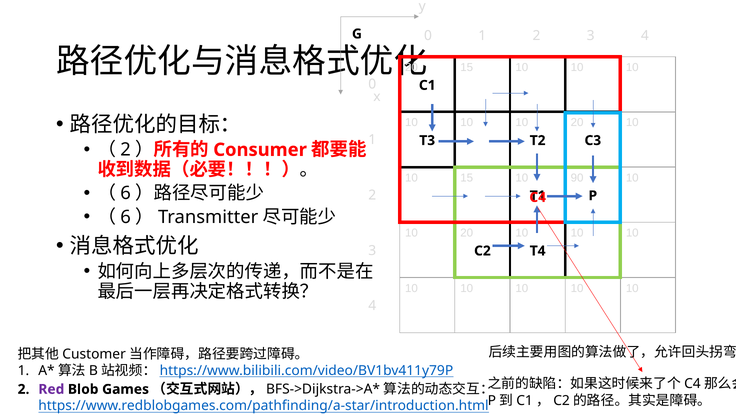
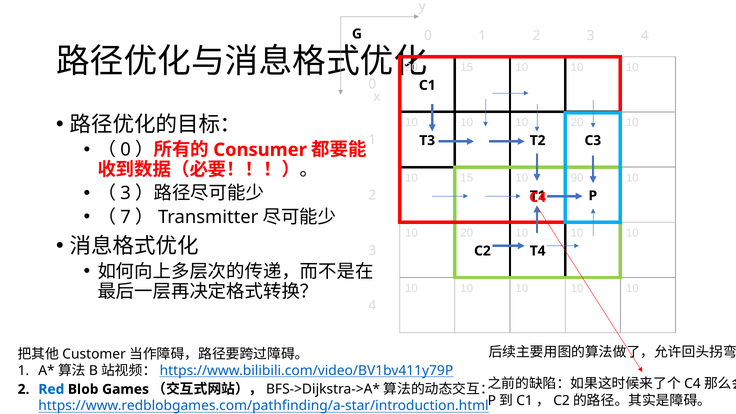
2: 2 -> 0 (126, 150)
6: 6 -> 3 (126, 193)
6: 6 -> 7 (126, 217)
Red colour: purple -> blue (51, 389)
